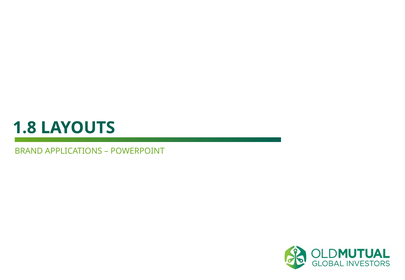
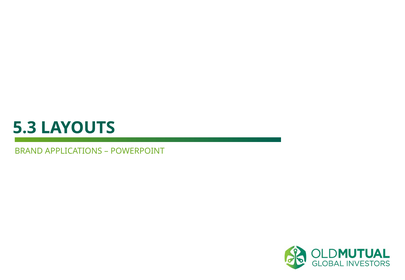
1.8: 1.8 -> 5.3 (25, 128)
